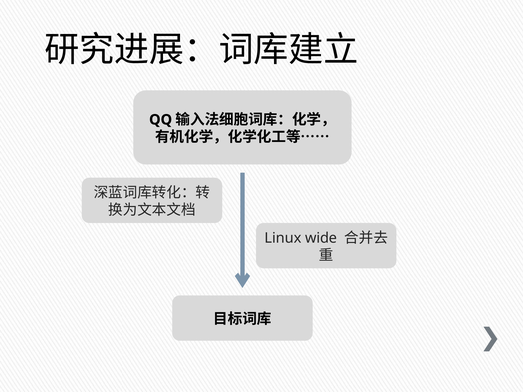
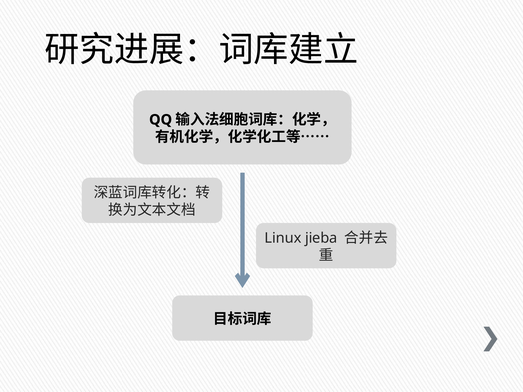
wide: wide -> jieba (321, 238)
